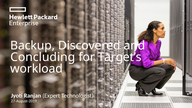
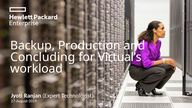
Discovered: Discovered -> Production (89, 46)
Target’s: Target’s -> Virtual’s (120, 57)
